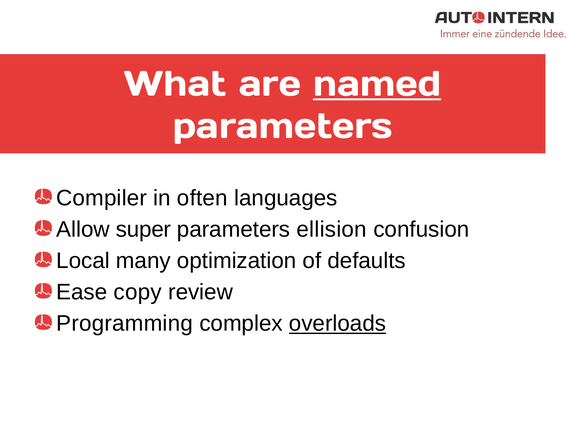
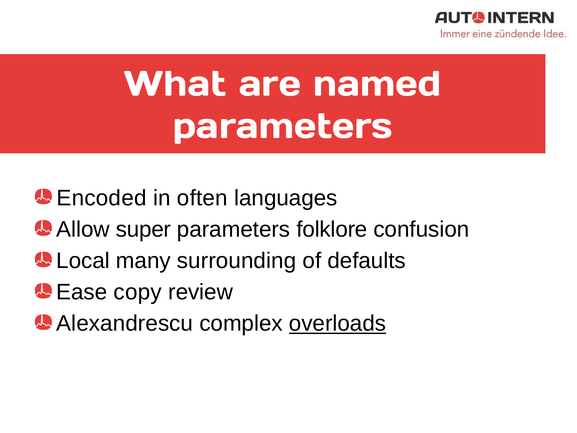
named underline: present -> none (377, 84)
Compiler: Compiler -> Encoded (102, 198)
ellision: ellision -> folklore (332, 229)
optimization: optimization -> surrounding (237, 261)
Programming: Programming -> Alexandrescu (125, 323)
